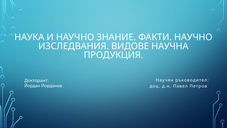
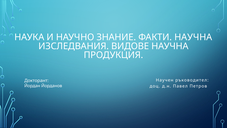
ФАКТИ НАУЧНО: НАУЧНО -> НАУЧНА (193, 37)
